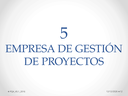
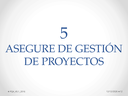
EMPRESA: EMPRESA -> ASEGURE (30, 49)
